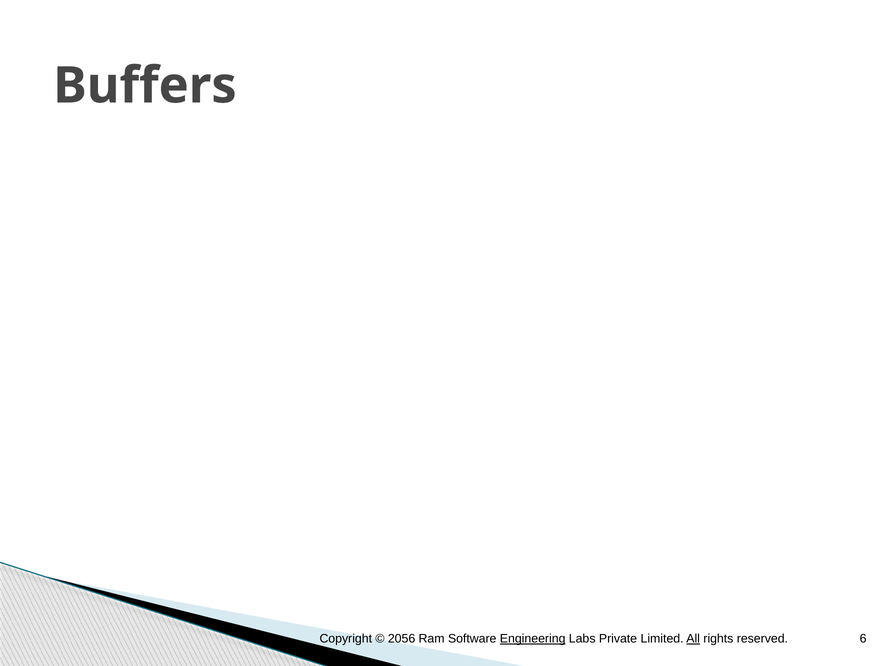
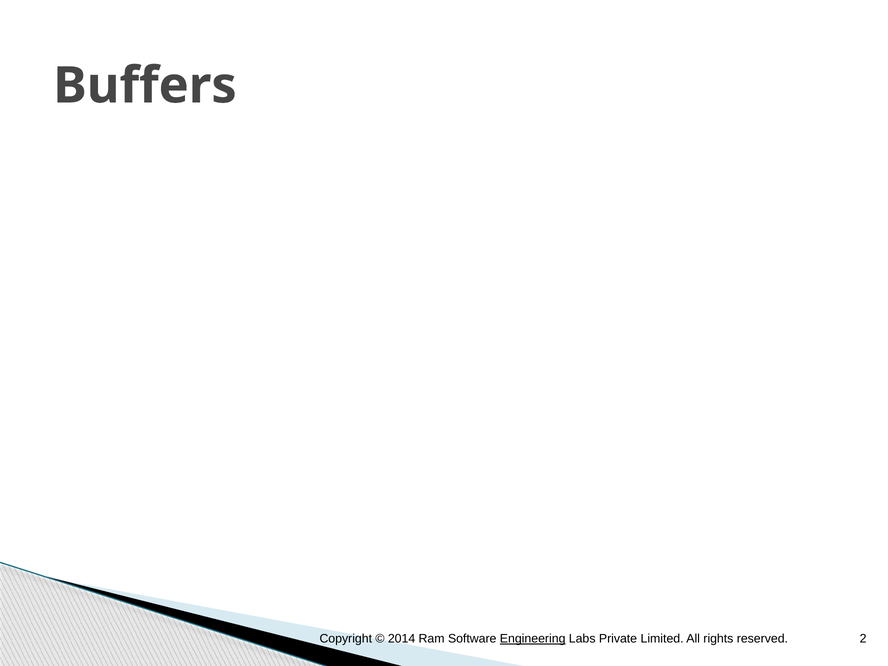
2056: 2056 -> 2014 (402, 639)
All underline: present -> none (693, 639)
6: 6 -> 2 (863, 639)
